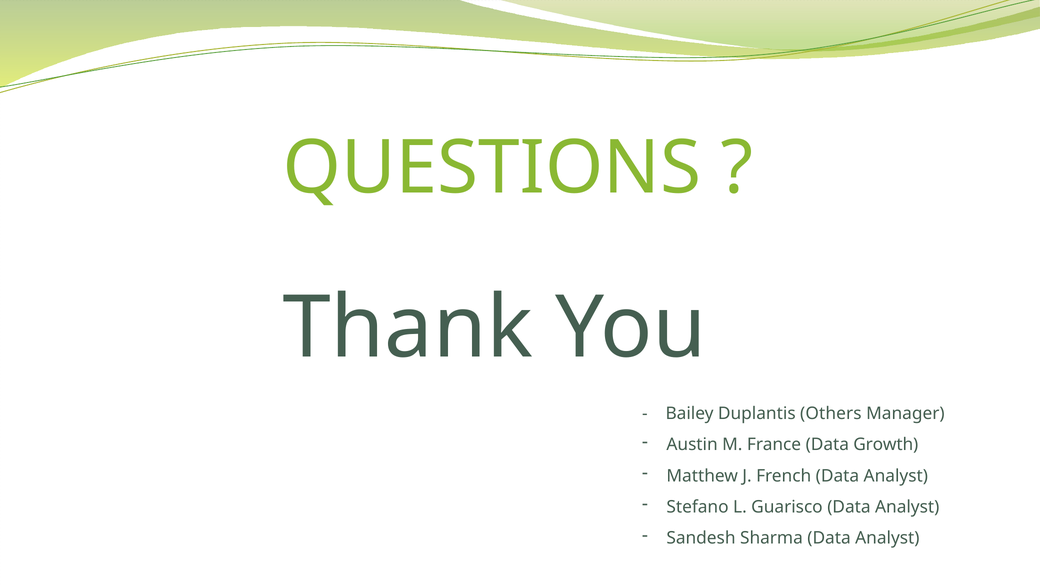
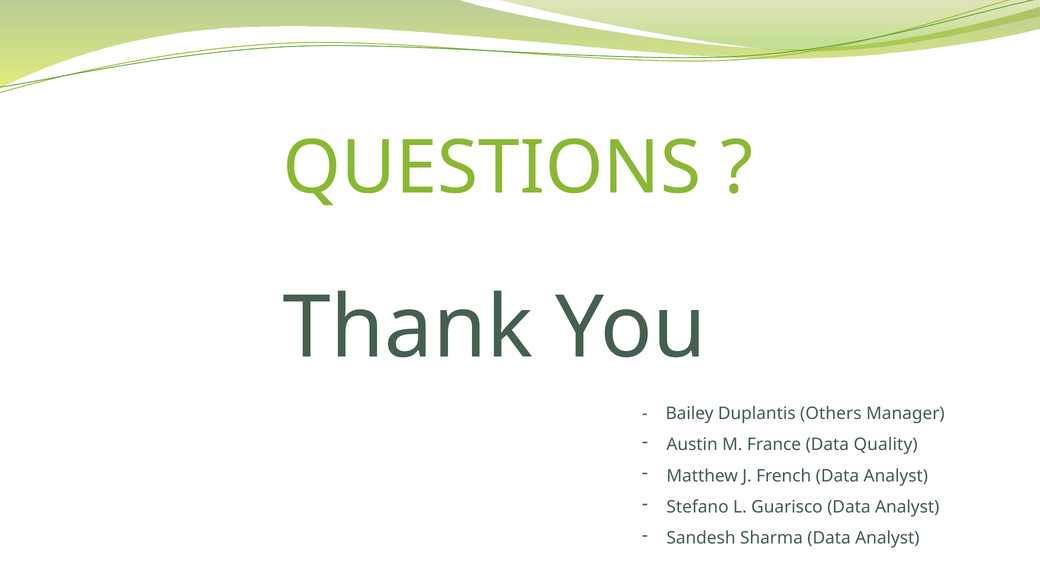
Growth: Growth -> Quality (886, 445)
